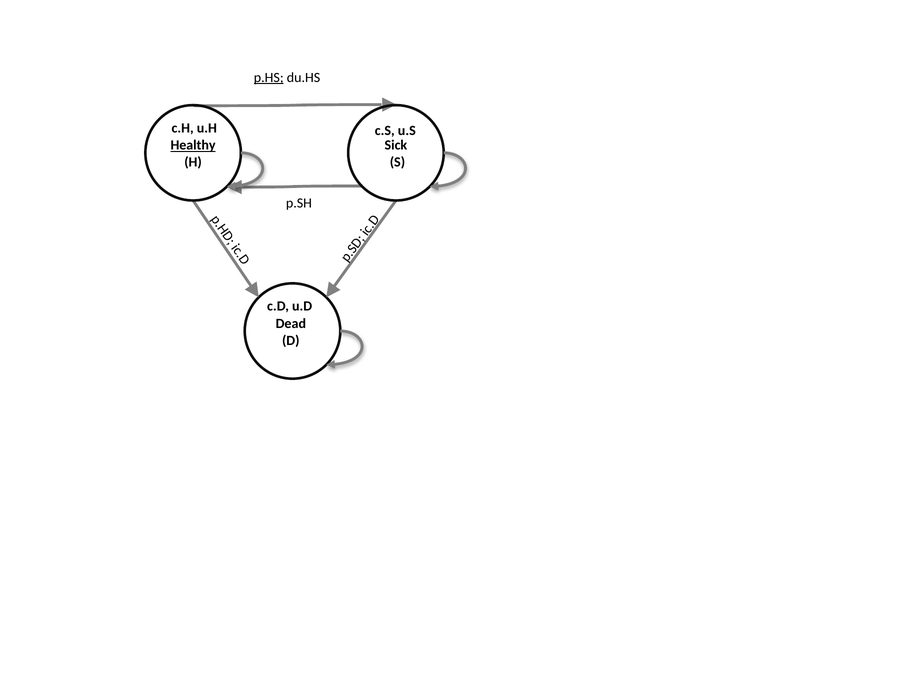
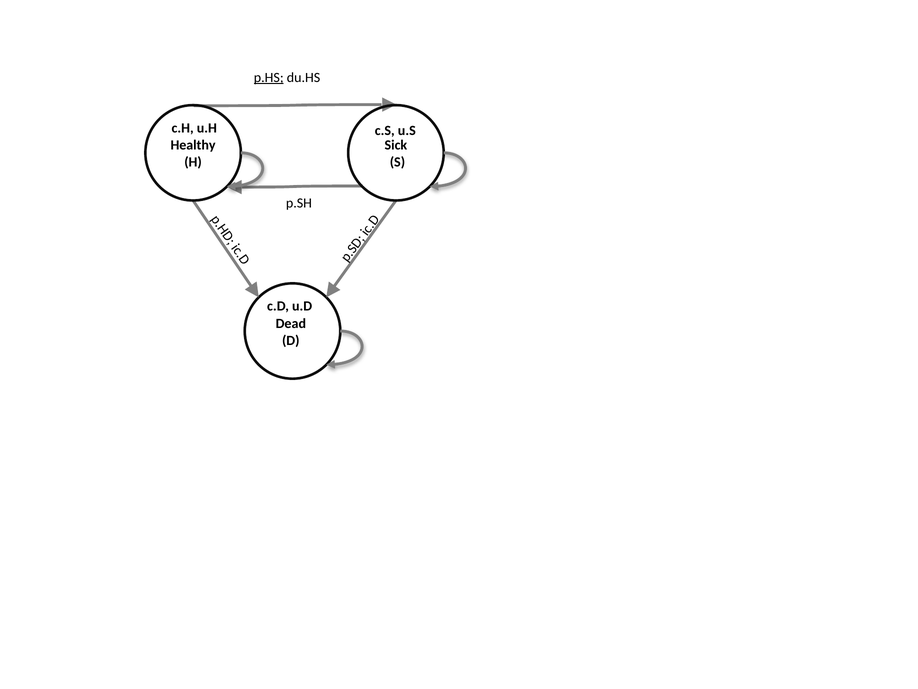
Healthy underline: present -> none (193, 145)
